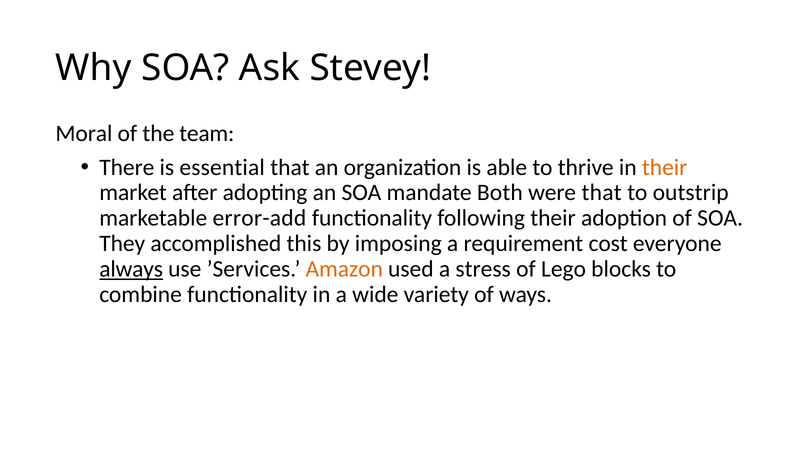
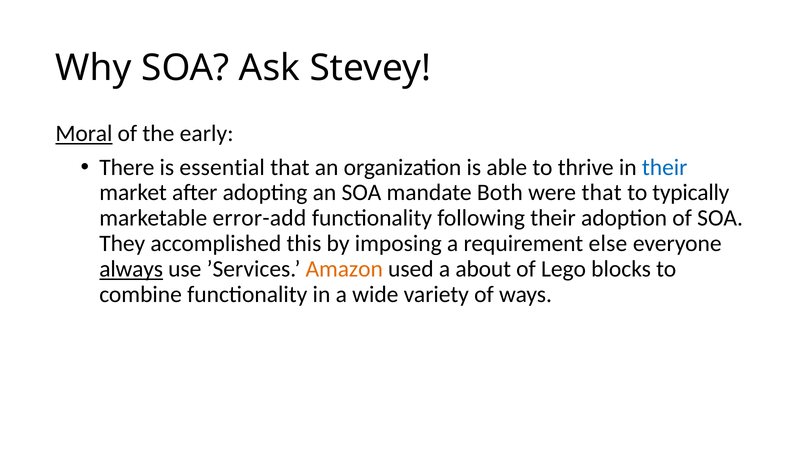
Moral underline: none -> present (84, 133)
team: team -> early (207, 133)
their colour: orange -> blue (665, 167)
outstrip: outstrip -> typically (691, 193)
cost: cost -> else (608, 244)
stress: stress -> about (483, 269)
